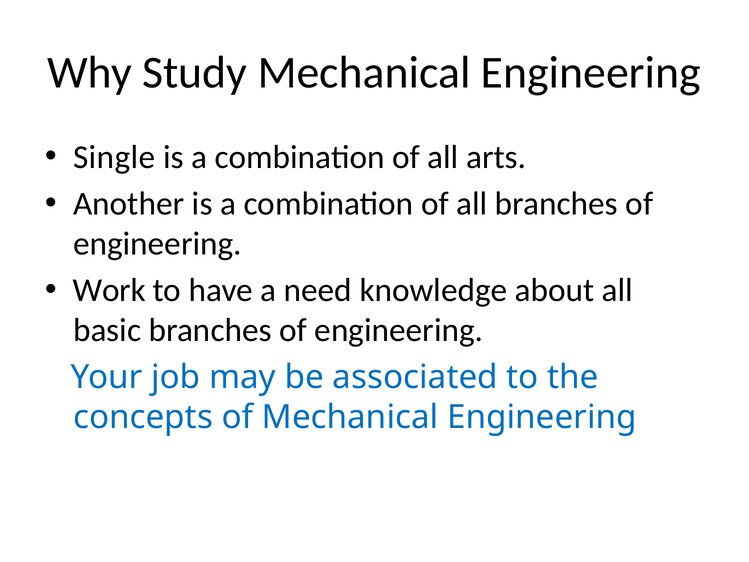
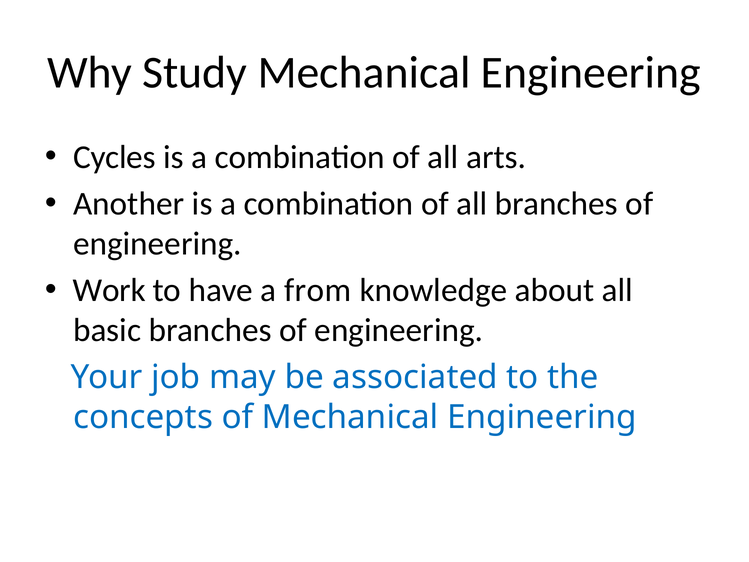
Single: Single -> Cycles (114, 157)
need: need -> from (318, 290)
